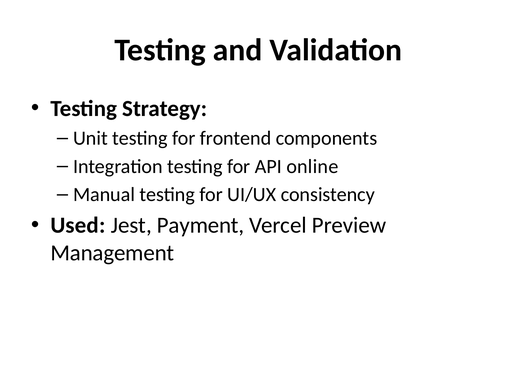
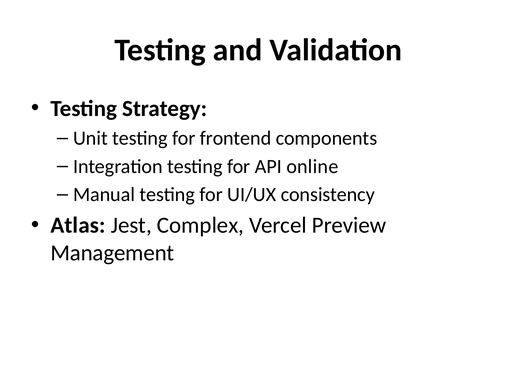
Used: Used -> Atlas (78, 225)
Payment: Payment -> Complex (200, 225)
